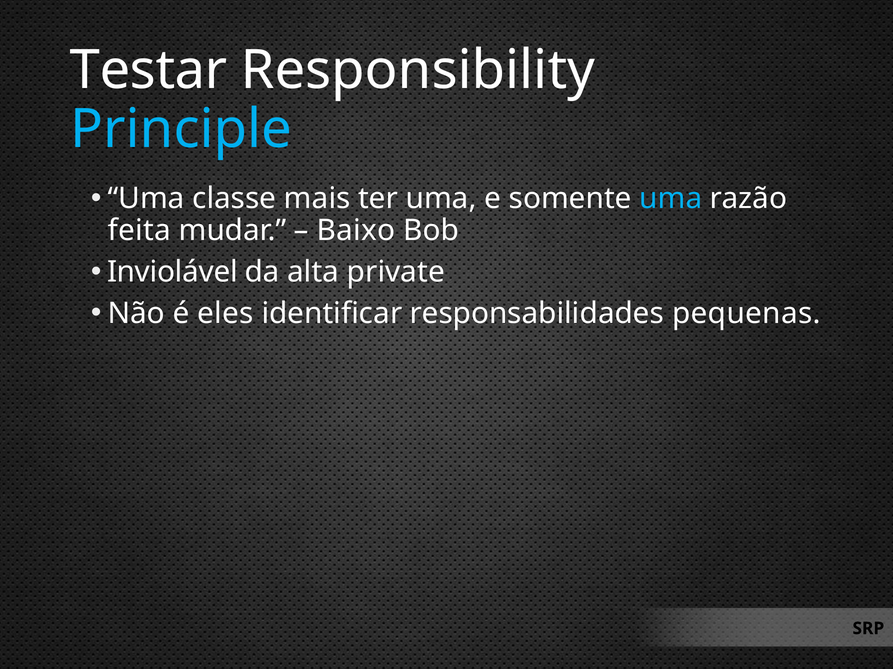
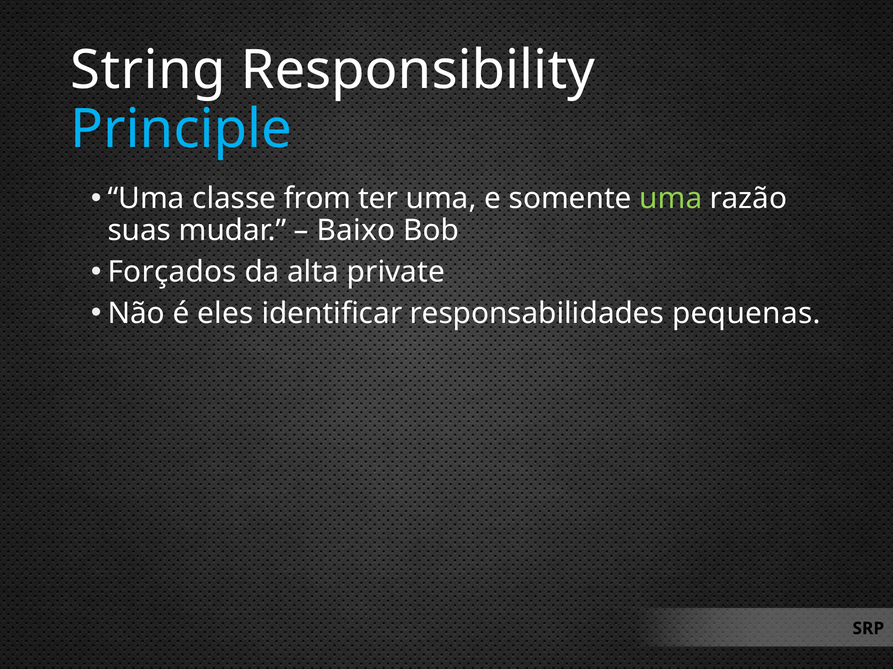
Testar: Testar -> String (148, 71)
mais: mais -> from (317, 199)
uma colour: light blue -> light green (671, 199)
feita: feita -> suas (139, 231)
Inviolável: Inviolável -> Forçados (172, 272)
